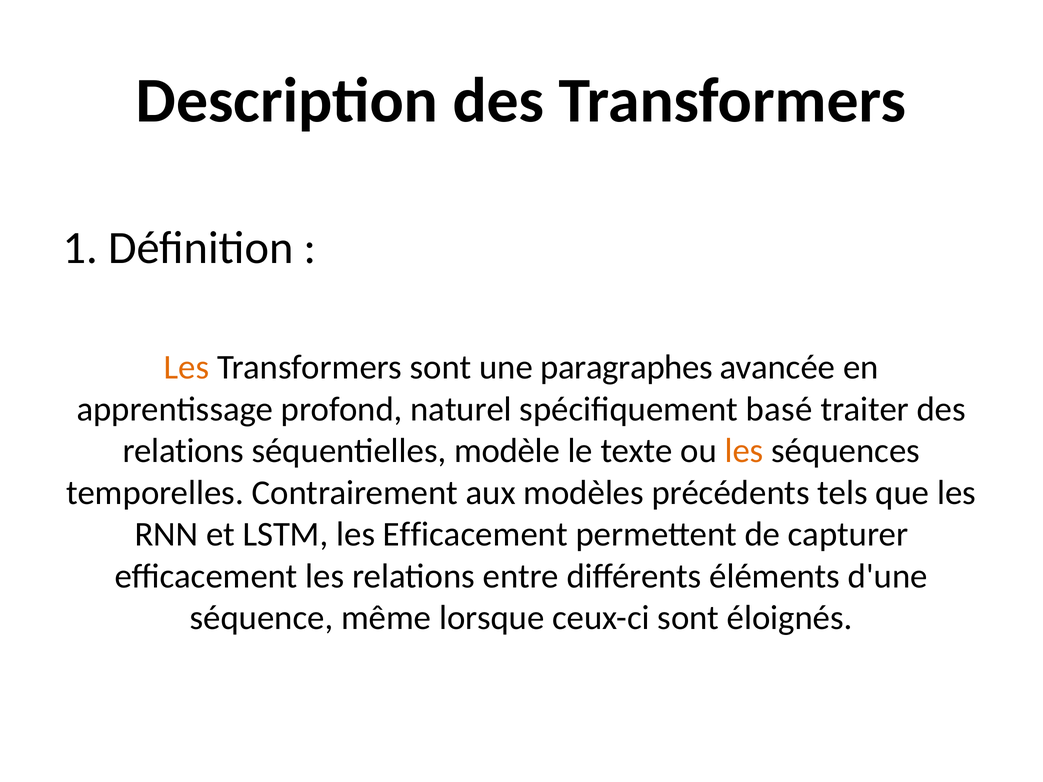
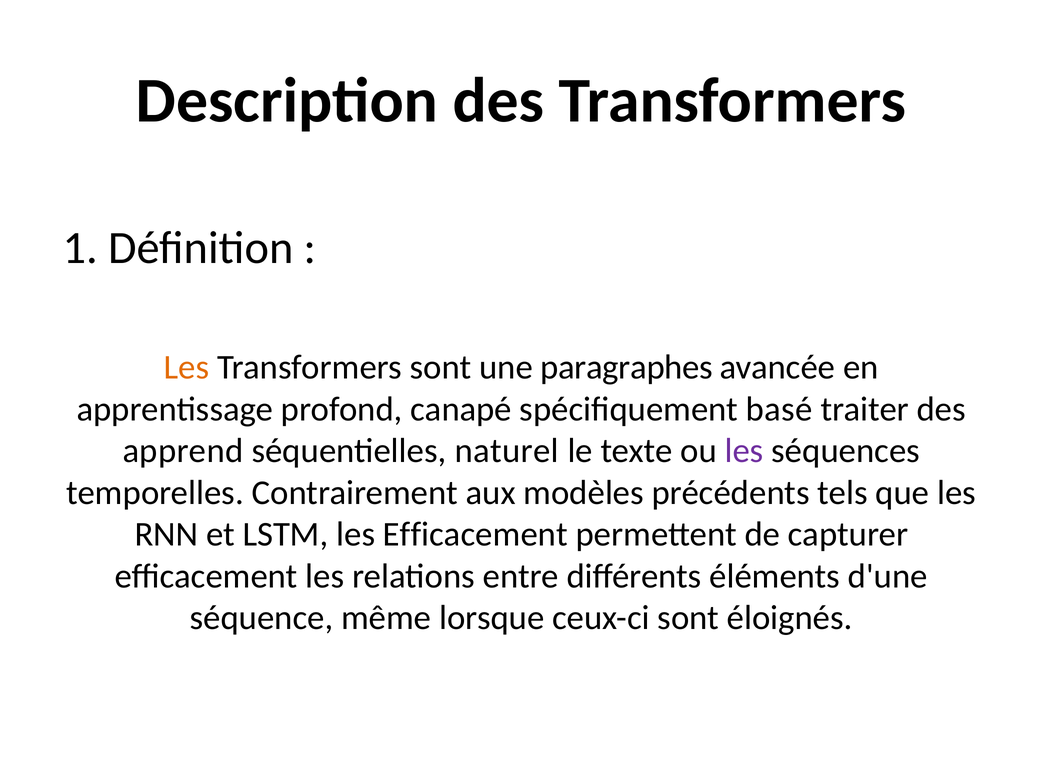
naturel: naturel -> canapé (461, 409)
relations: relations -> apprend (183, 451)
modèle: modèle -> naturel (507, 451)
les colour: orange -> purple (744, 451)
